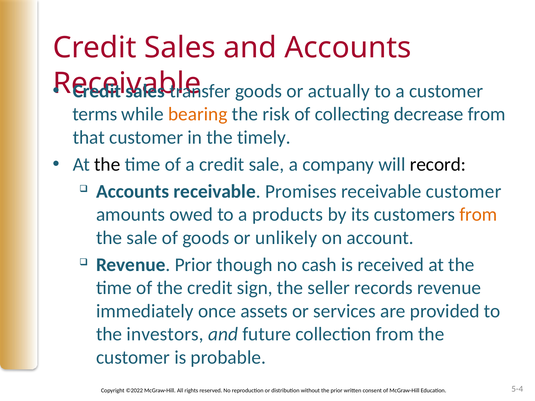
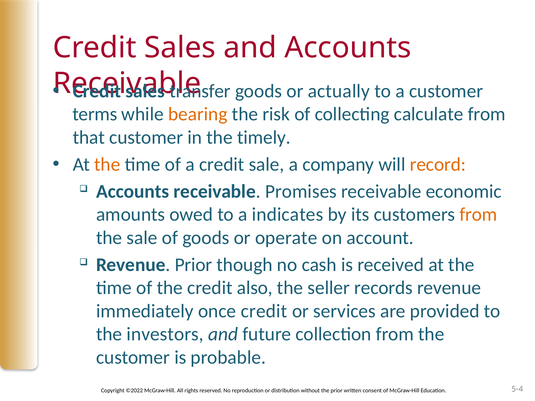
decrease: decrease -> calculate (429, 114)
the colour: black -> orange (107, 165)
record colour: black -> orange (438, 165)
receivable customer: customer -> economic (464, 192)
products: products -> indicates (288, 215)
unlikely: unlikely -> operate (286, 238)
sign: sign -> also (255, 288)
once assets: assets -> credit (264, 311)
